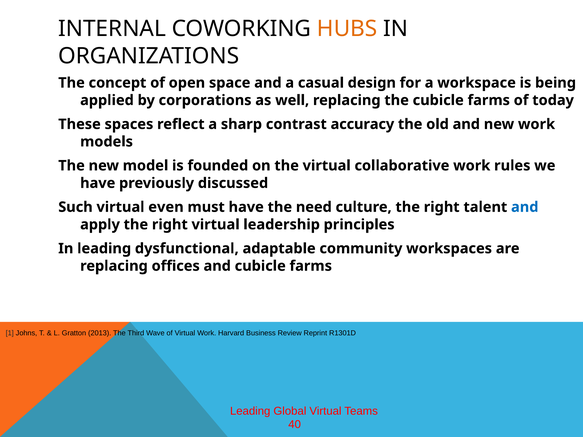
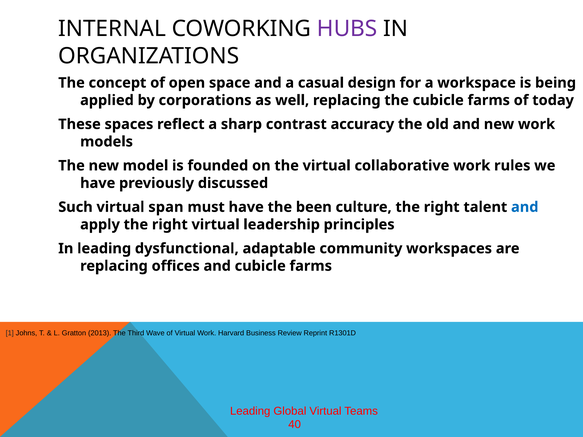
HUBS colour: orange -> purple (347, 29)
even: even -> span (166, 207)
need: need -> been (314, 207)
